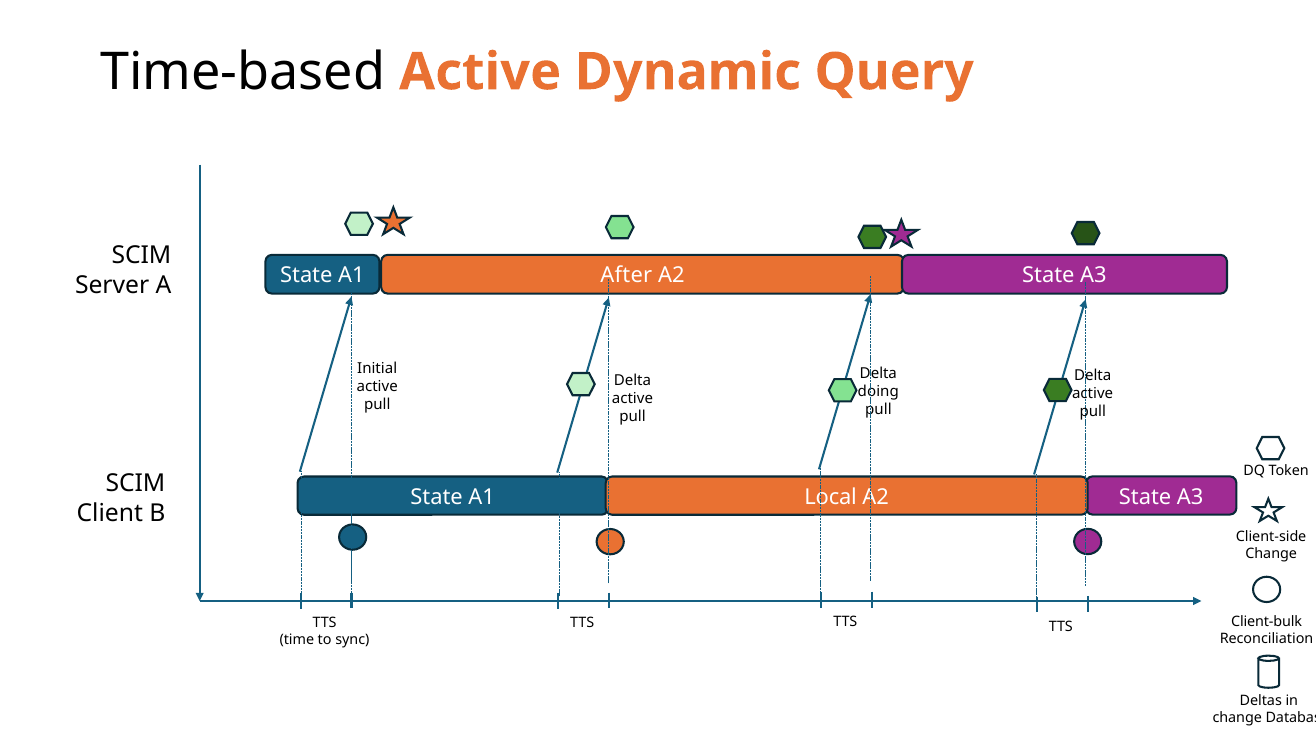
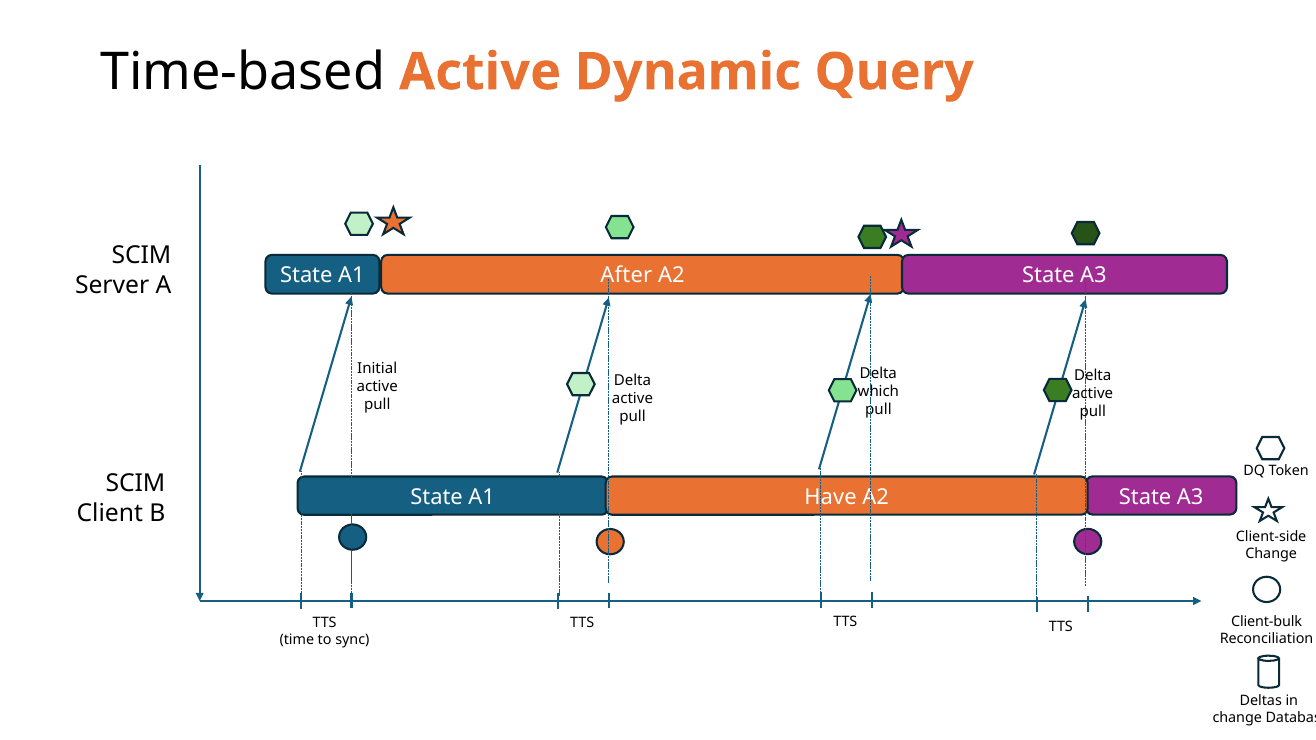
doing: doing -> which (878, 392)
Local: Local -> Have (831, 497)
